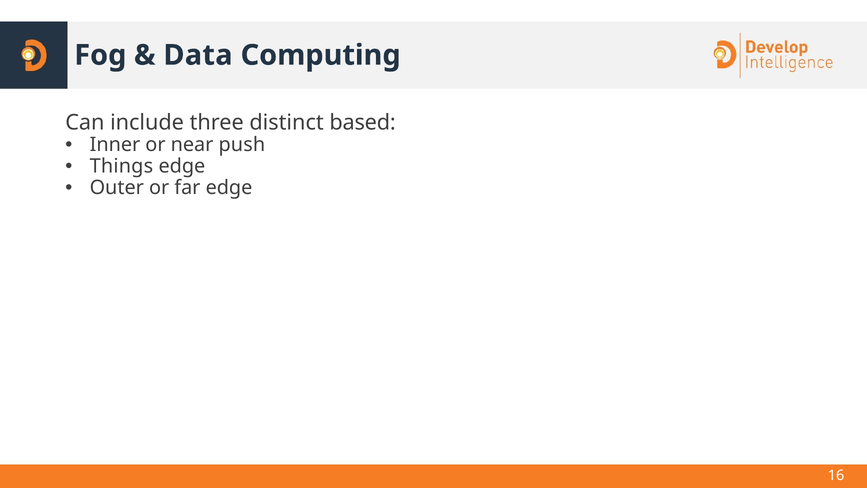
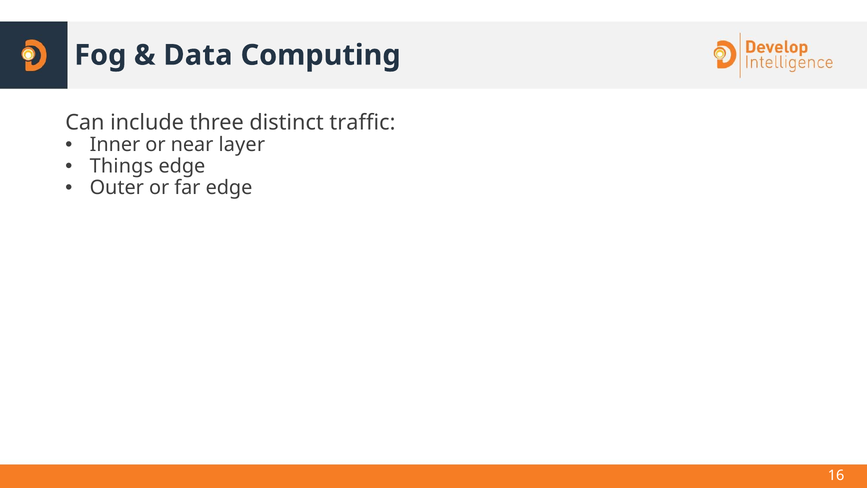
based: based -> traffic (362, 122)
push: push -> layer (242, 145)
